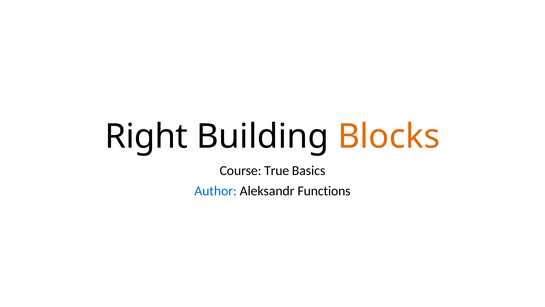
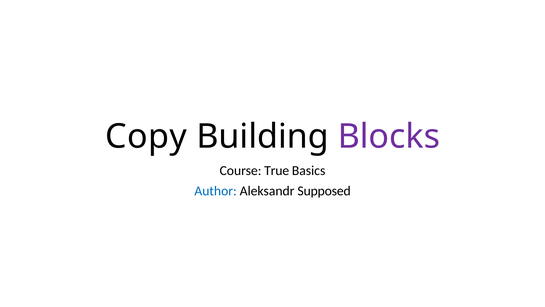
Right: Right -> Copy (146, 136)
Blocks colour: orange -> purple (389, 136)
Functions: Functions -> Supposed (324, 191)
